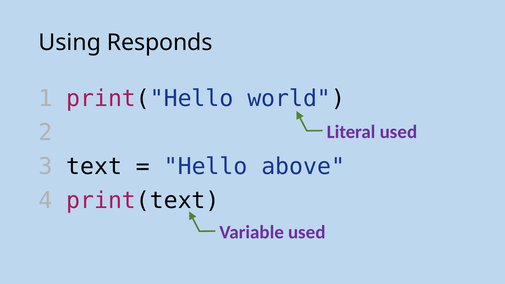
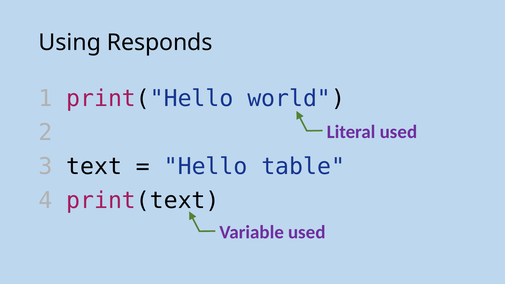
above: above -> table (303, 167)
